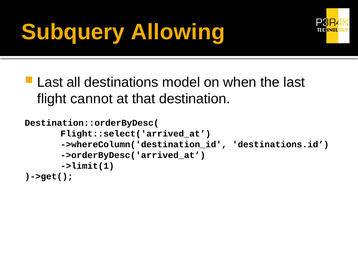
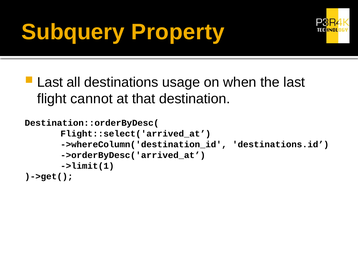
Allowing: Allowing -> Property (178, 32)
model: model -> usage (181, 82)
